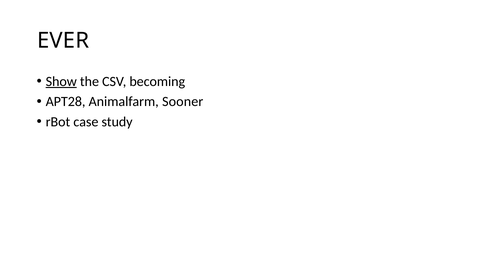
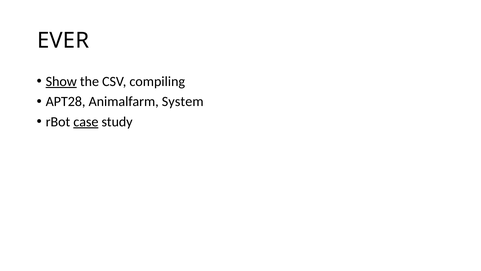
becoming: becoming -> compiling (157, 81)
Sooner: Sooner -> System (183, 101)
case underline: none -> present (86, 122)
